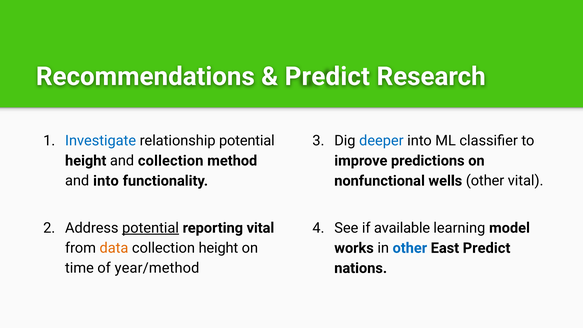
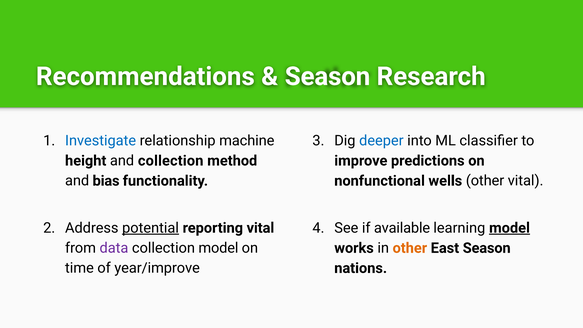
Predict: Predict -> Season (327, 76)
relationship potential: potential -> machine (247, 141)
and into: into -> bias (106, 181)
model underline: none -> present (509, 228)
data colour: orange -> purple (114, 248)
collection height: height -> model (218, 248)
other colour: blue -> orange (410, 248)
East Predict: Predict -> Season (487, 248)
year/method: year/method -> year/improve (157, 268)
